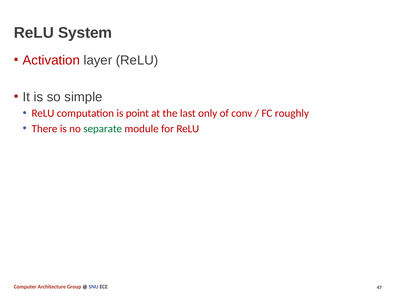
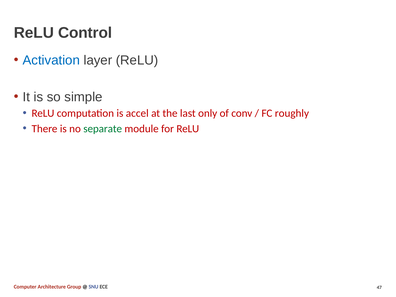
System: System -> Control (85, 33)
Activation colour: red -> blue (51, 60)
point: point -> accel (137, 113)
